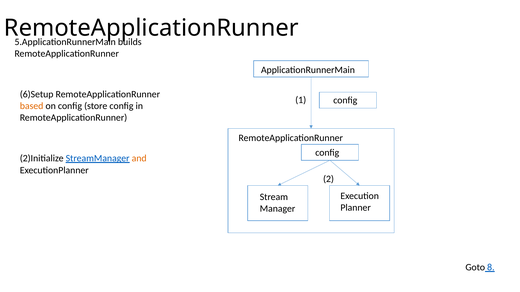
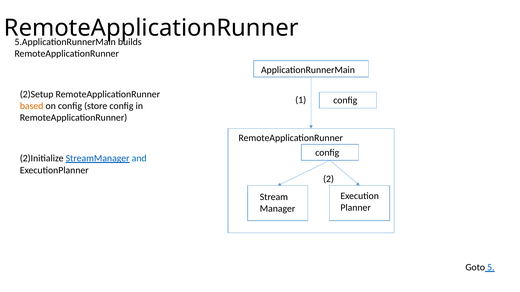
6)Setup: 6)Setup -> 2)Setup (37, 94)
and colour: orange -> blue (139, 159)
8: 8 -> 5 (491, 268)
